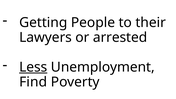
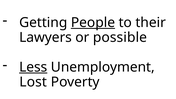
People underline: none -> present (93, 23)
arrested: arrested -> possible (120, 37)
Find: Find -> Lost (33, 82)
